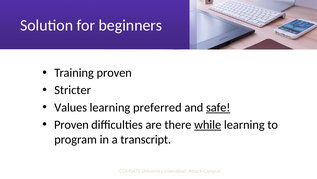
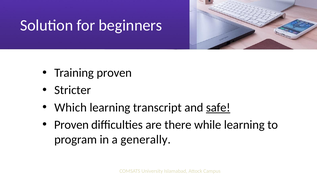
Values: Values -> Which (71, 107)
preferred: preferred -> transcript (157, 107)
while underline: present -> none (208, 124)
transcript: transcript -> generally (146, 139)
